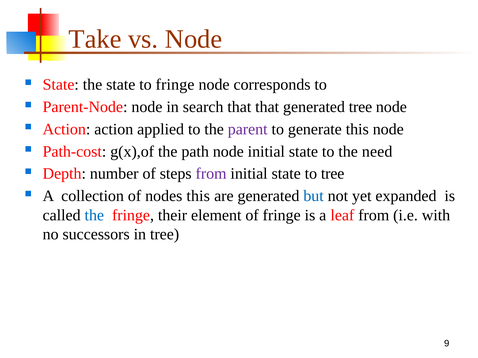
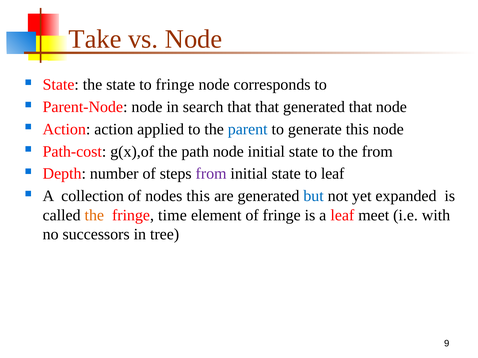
generated tree: tree -> that (361, 107)
parent colour: purple -> blue (248, 129)
the need: need -> from (377, 152)
to tree: tree -> leaf (333, 174)
the colour: blue -> orange (94, 215)
their: their -> time (172, 215)
leaf from: from -> meet (374, 215)
